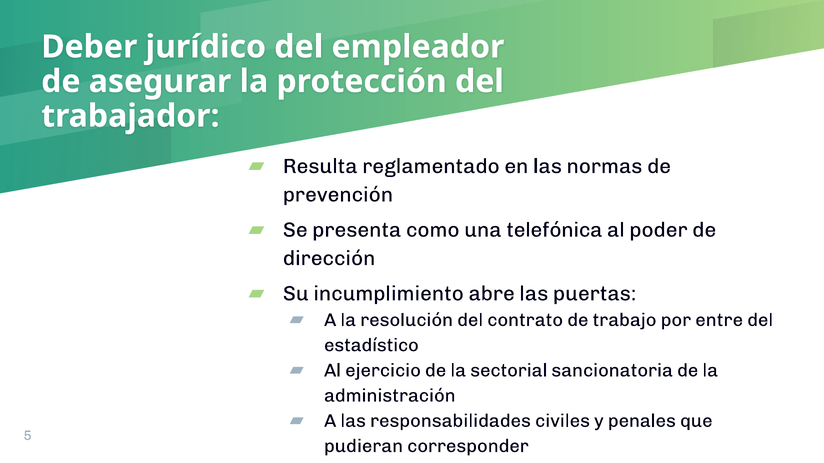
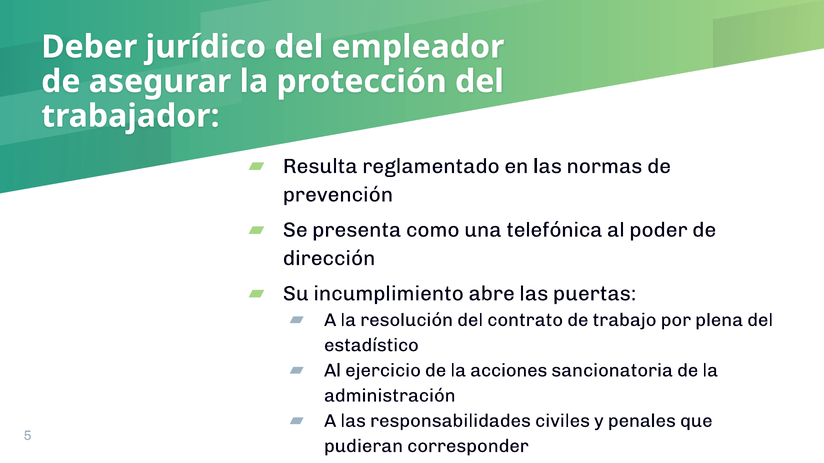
entre: entre -> plena (719, 320)
sectorial: sectorial -> acciones (509, 371)
